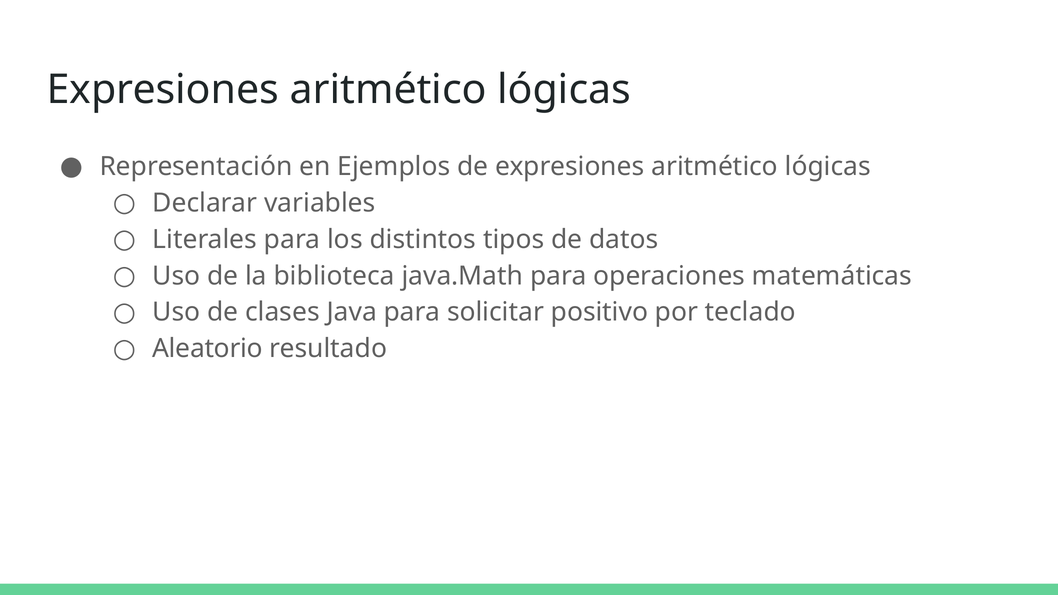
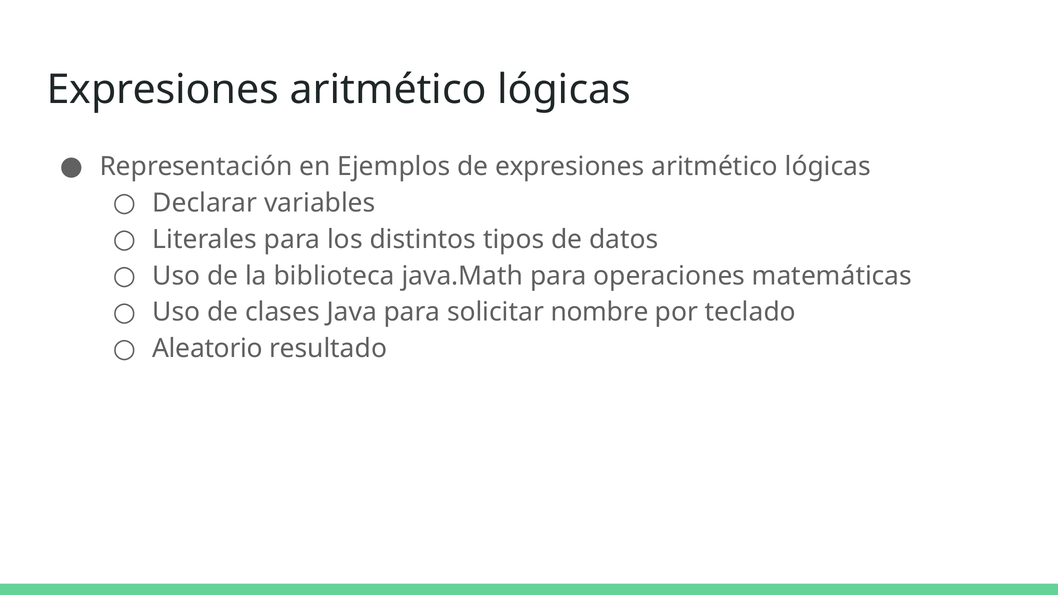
positivo: positivo -> nombre (600, 312)
